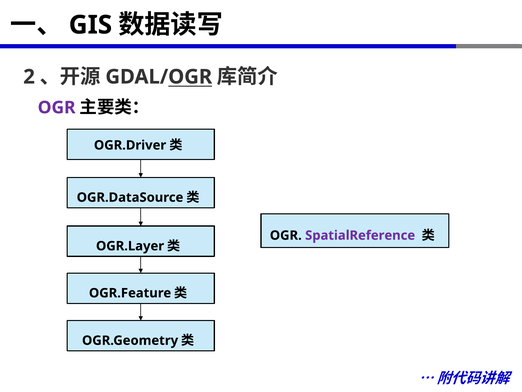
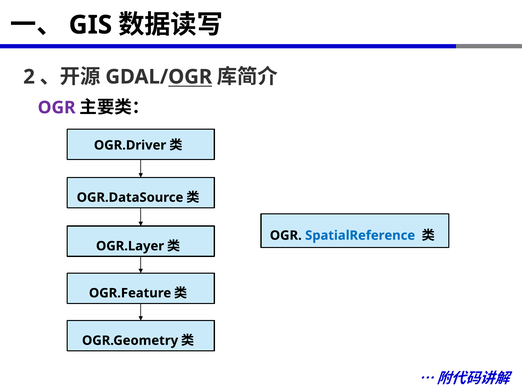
SpatialReference colour: purple -> blue (360, 235)
